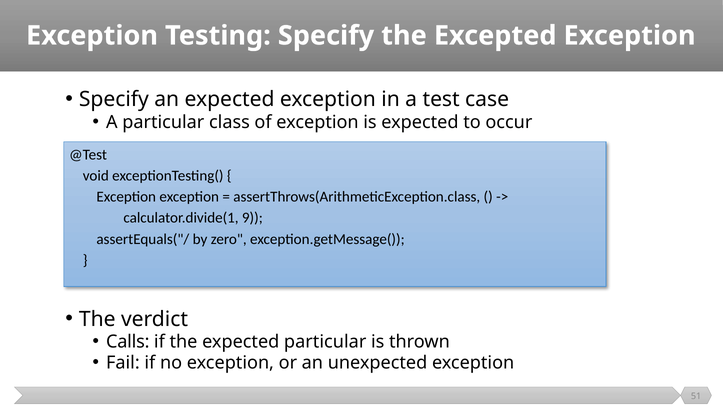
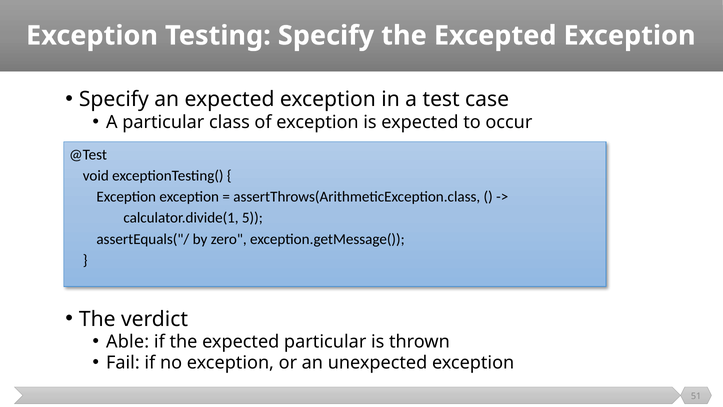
9: 9 -> 5 (252, 218)
Calls: Calls -> Able (128, 342)
